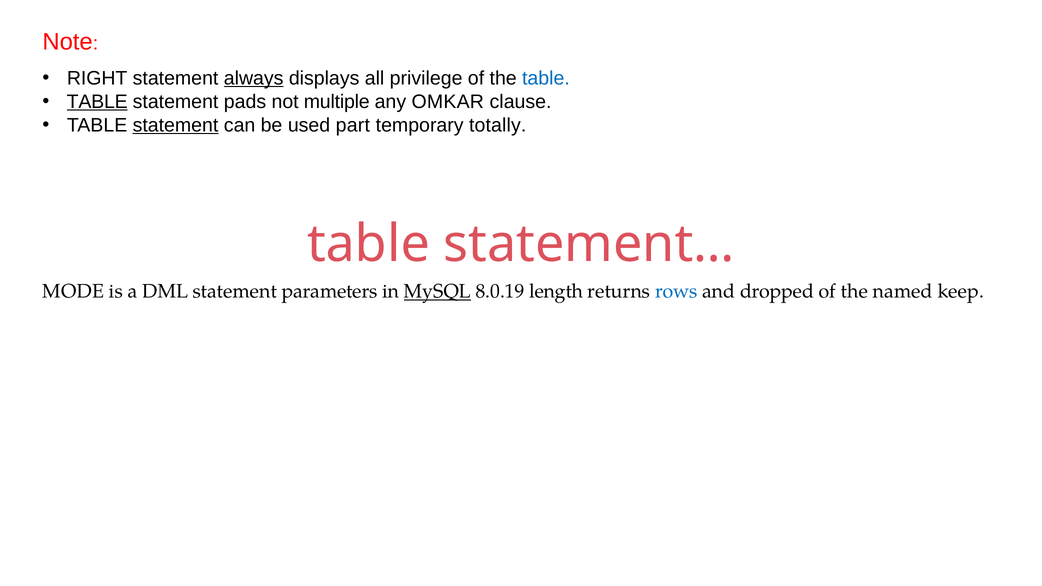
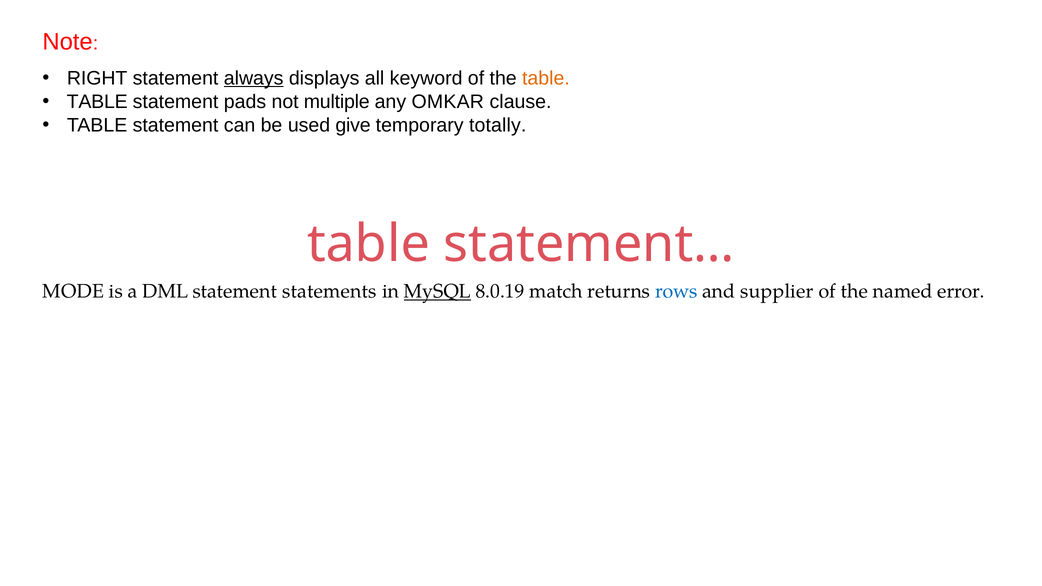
privilege: privilege -> keyword (426, 78)
table colour: blue -> orange (546, 78)
TABLE underline: present -> none (97, 102)
statement underline: present -> none (176, 125)
part: part -> give (353, 125)
parameters: parameters -> statements (329, 292)
length: length -> match (556, 292)
dropped: dropped -> supplier (777, 292)
keep: keep -> error (961, 292)
